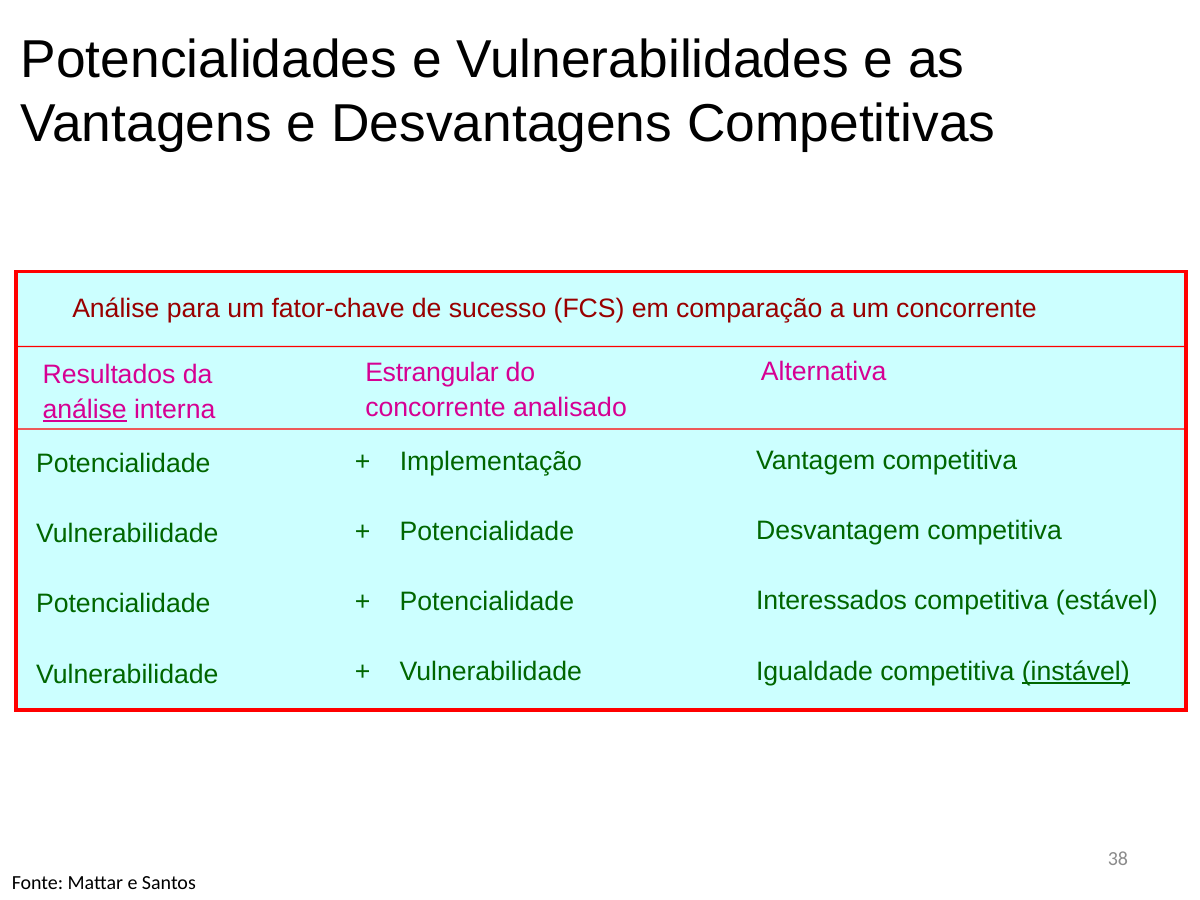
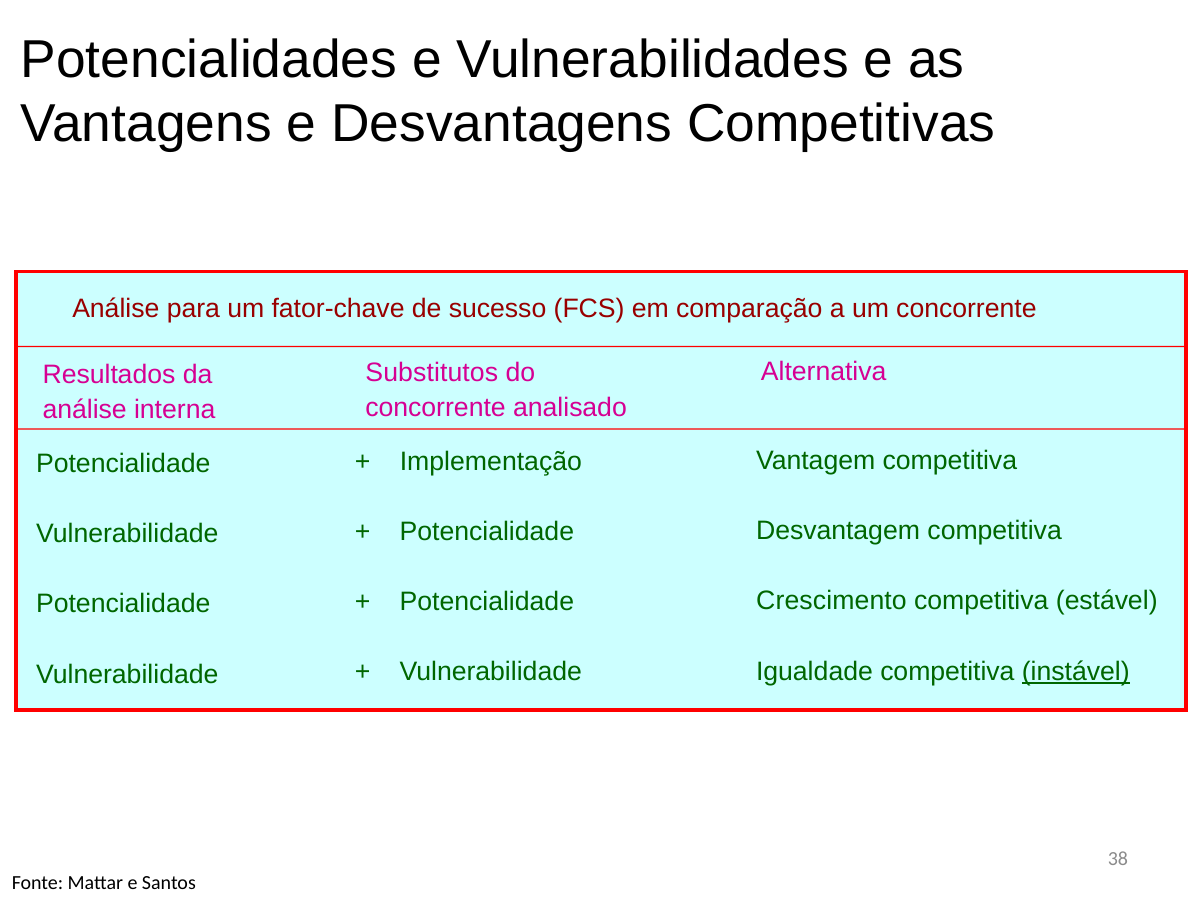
Estrangular: Estrangular -> Substitutos (432, 373)
análise underline: present -> none (85, 410)
Interessados: Interessados -> Crescimento (831, 601)
